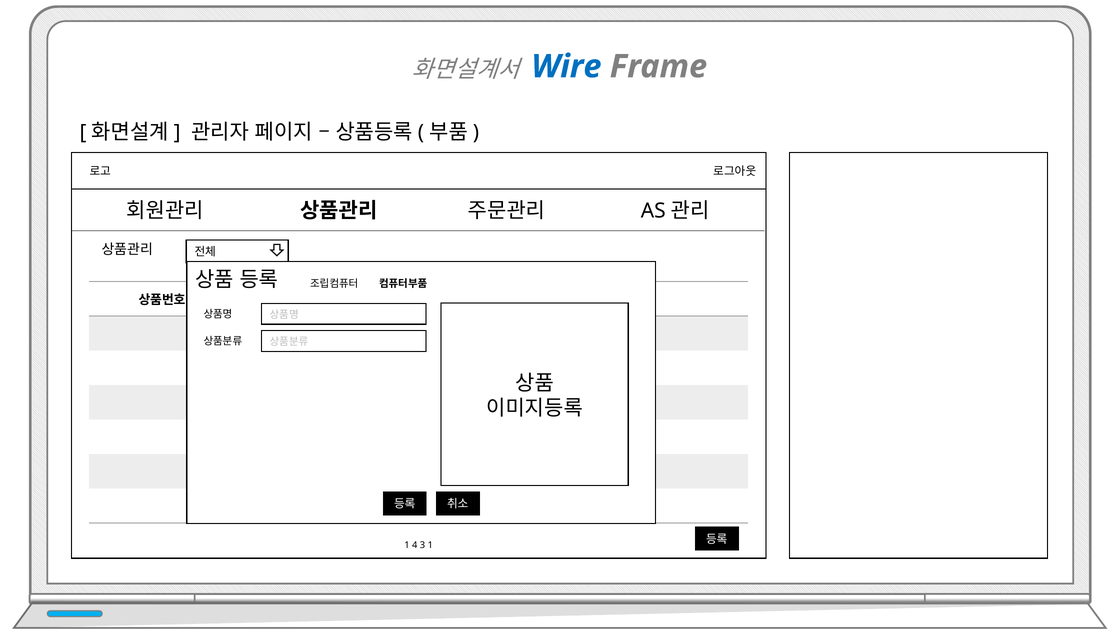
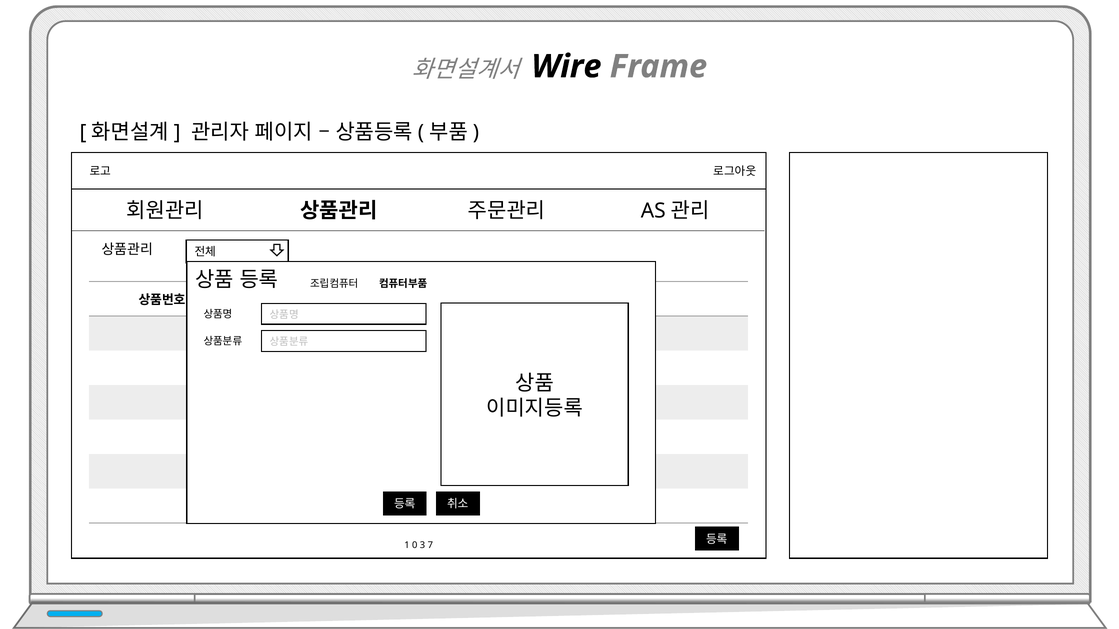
Wire colour: blue -> black (566, 67)
4: 4 -> 0 (415, 546)
3 1: 1 -> 7 (430, 546)
